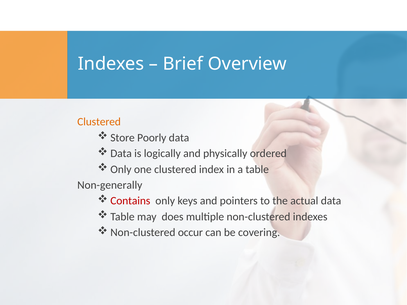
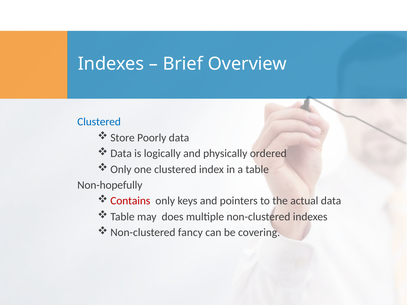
Clustered colour: orange -> blue (99, 122)
Non-generally: Non-generally -> Non-hopefully (110, 185)
occur: occur -> fancy (190, 233)
